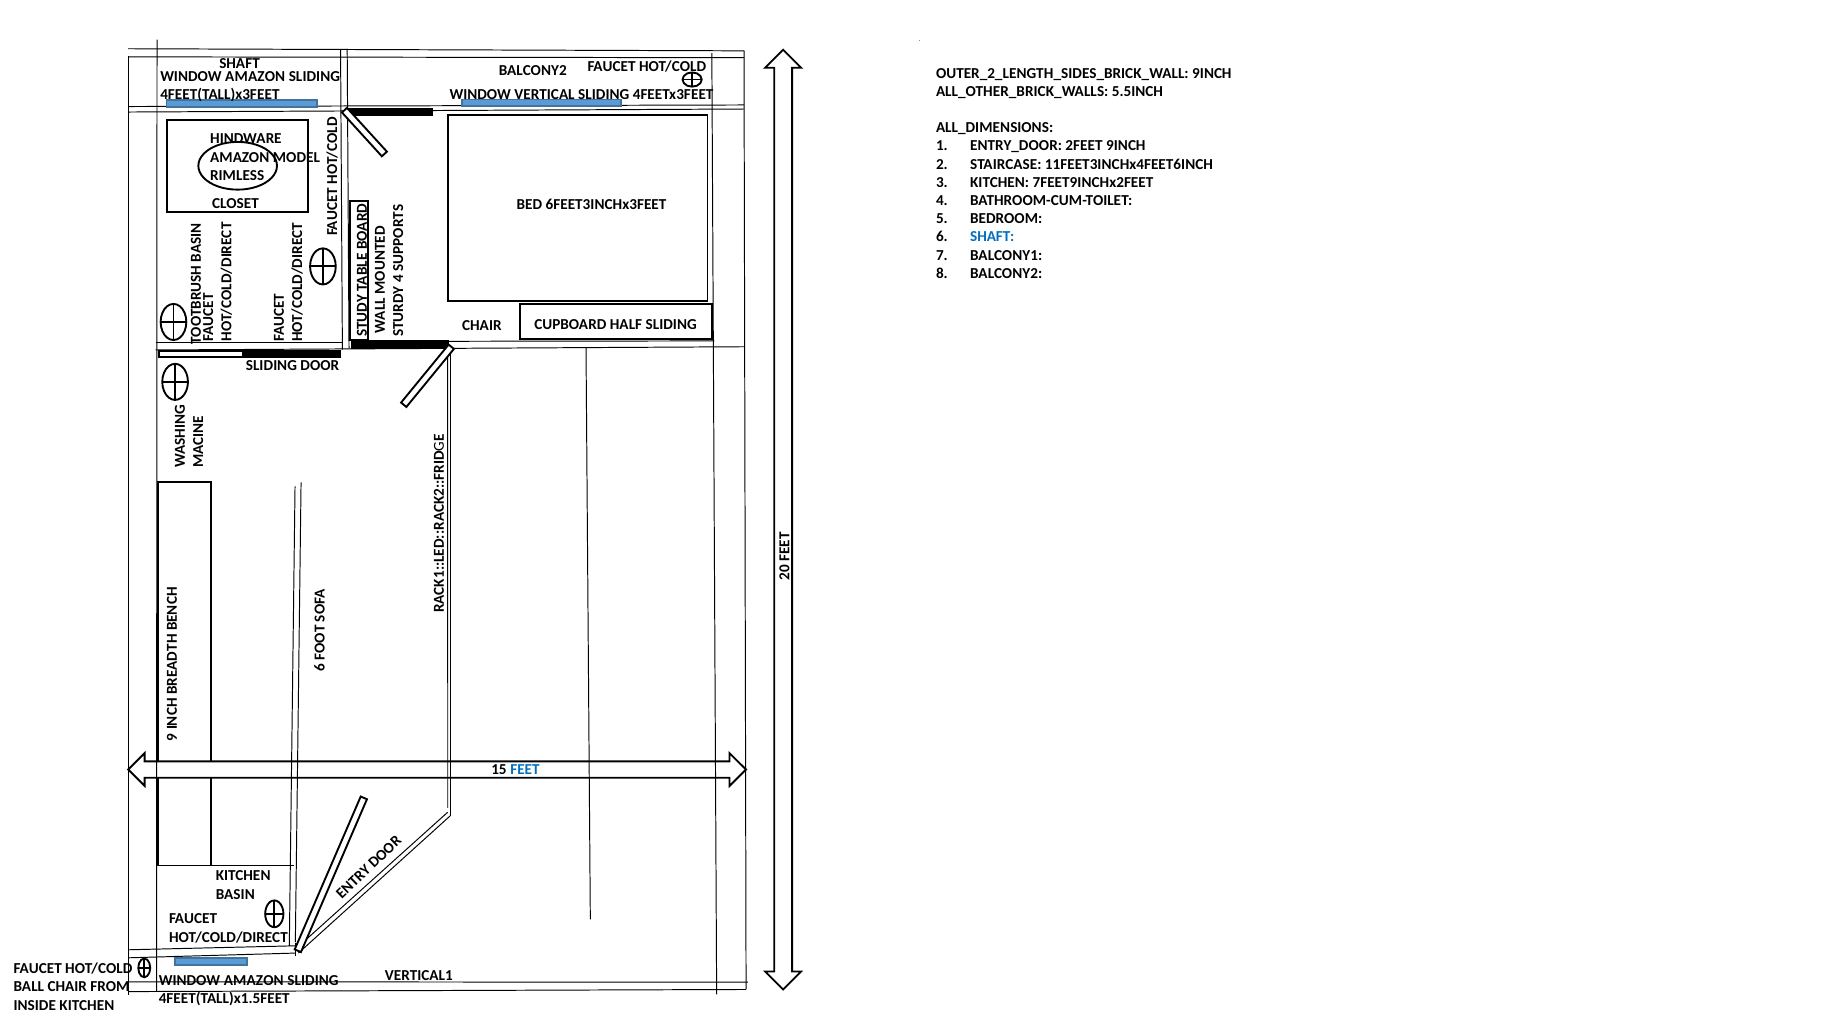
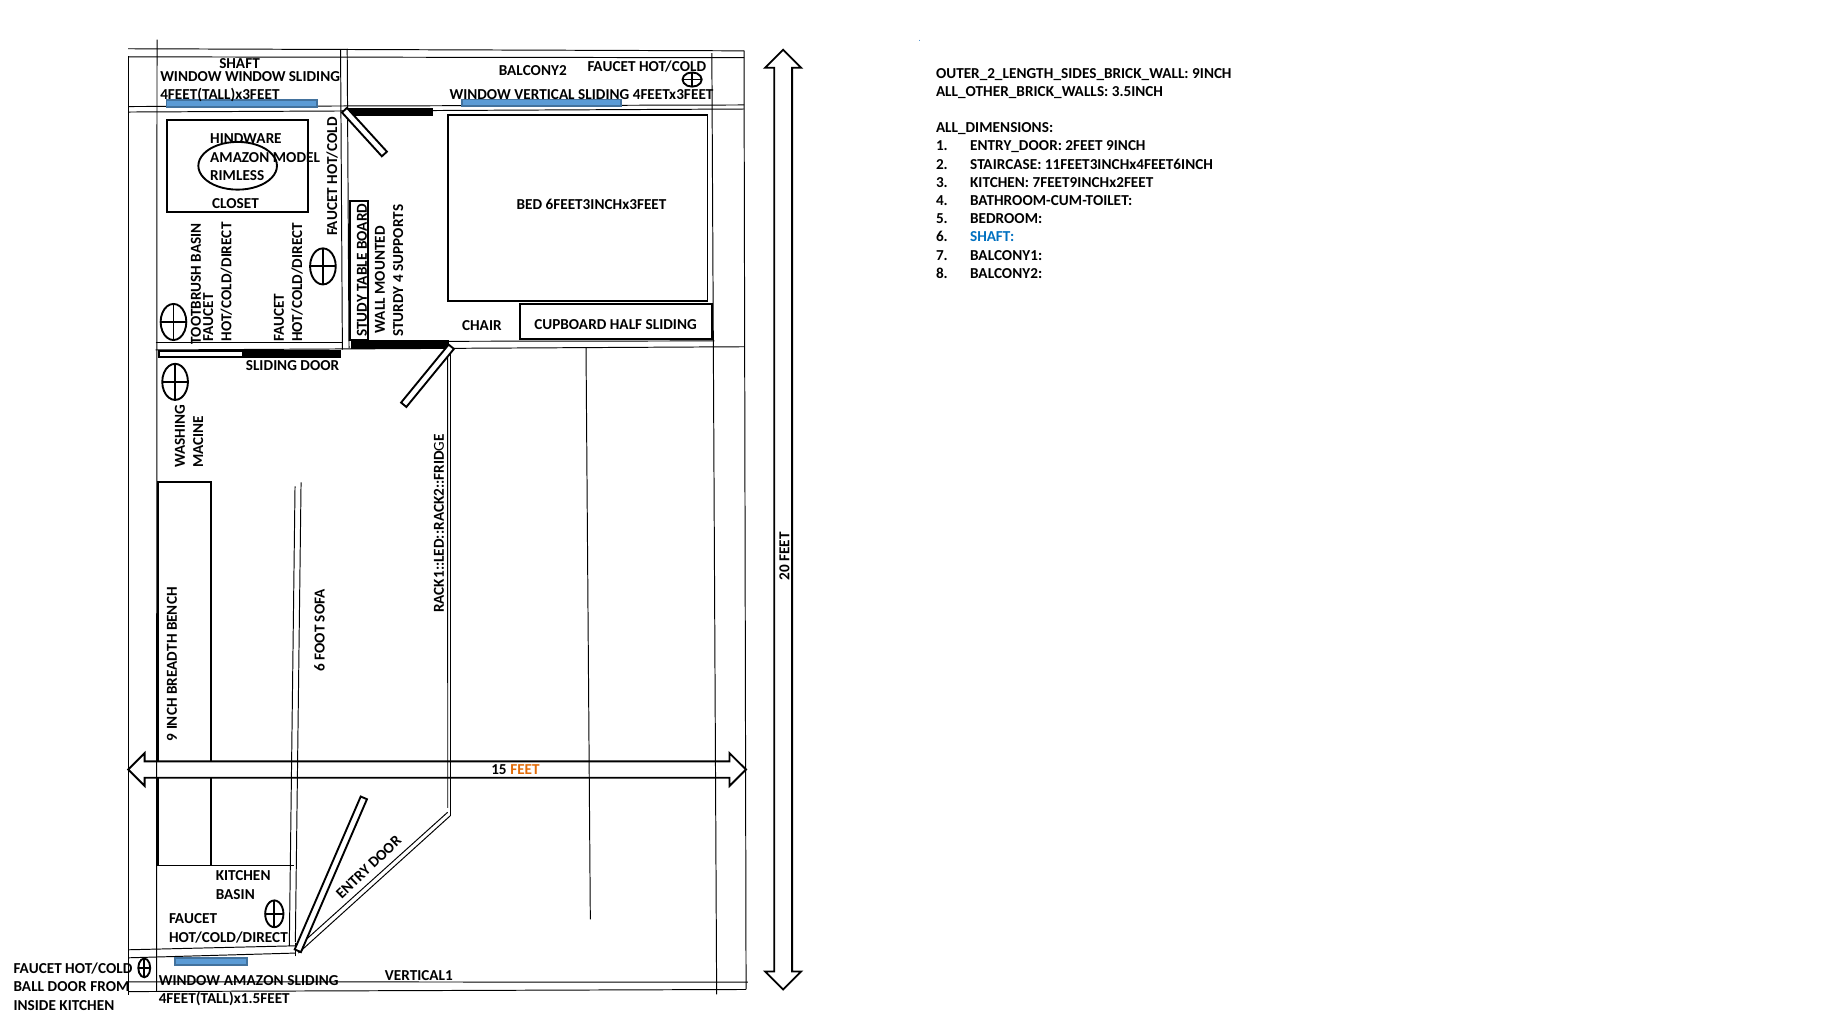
AMAZON: AMAZON -> WINDOW (255, 76)
5.5INCH: 5.5INCH -> 3.5INCH (1137, 91)
FEET colour: blue -> orange (525, 770)
BALL CHAIR: CHAIR -> DOOR (67, 987)
